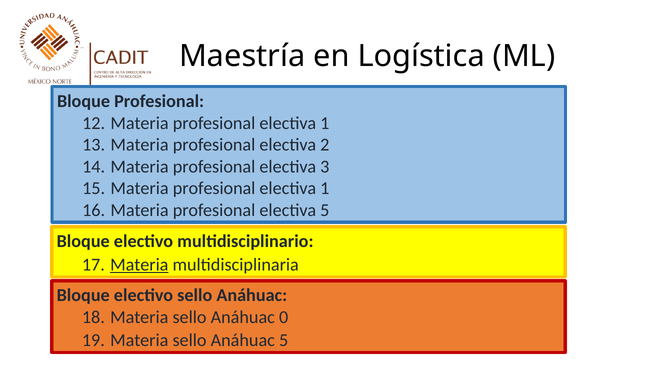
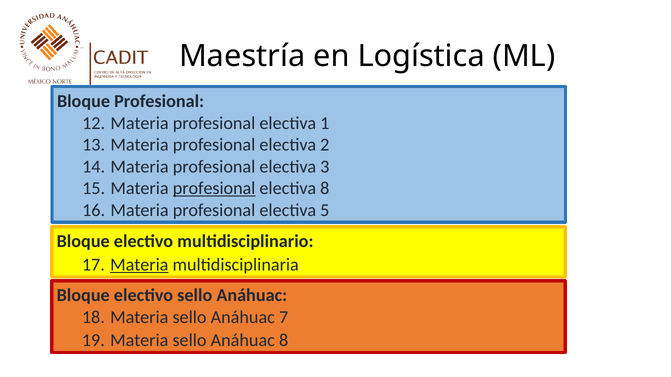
profesional underline: none -> present (214, 189)
1: 1 -> 8 (325, 189)
0: 0 -> 7 (284, 317)
Anáhuac 5: 5 -> 8 (284, 341)
